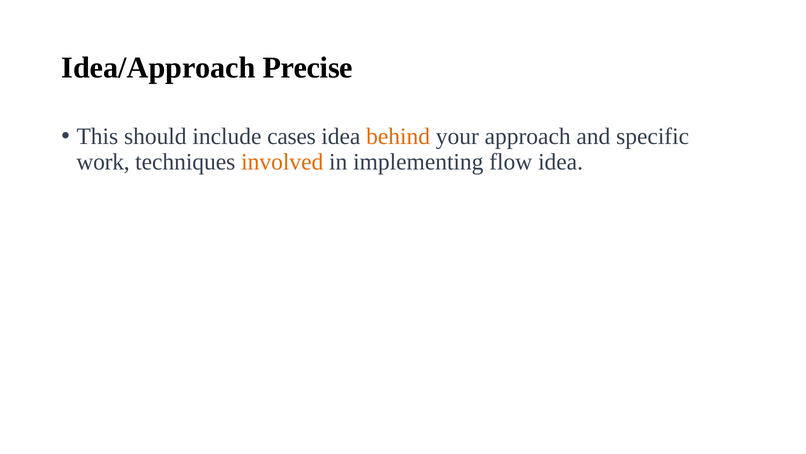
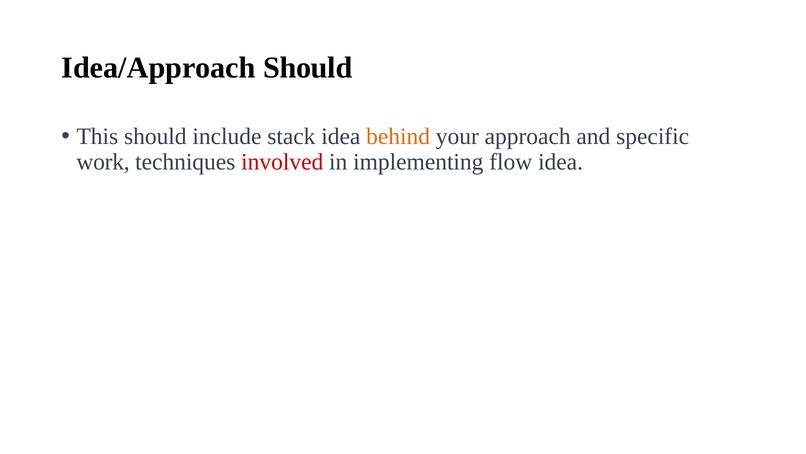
Idea/Approach Precise: Precise -> Should (308, 68)
cases: cases -> stack (291, 136)
involved colour: orange -> red (282, 162)
